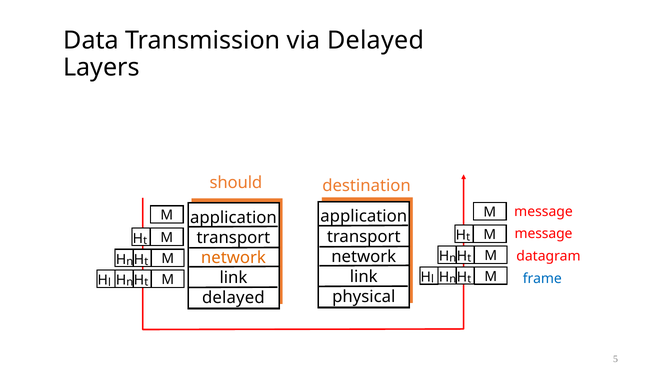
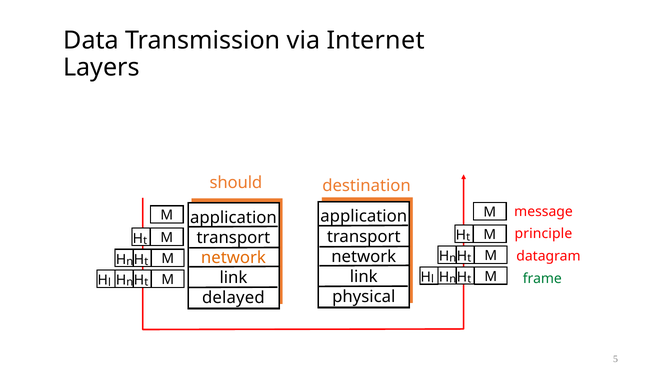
via Delayed: Delayed -> Internet (376, 40)
message: message -> principle (543, 234)
frame colour: blue -> green (542, 279)
